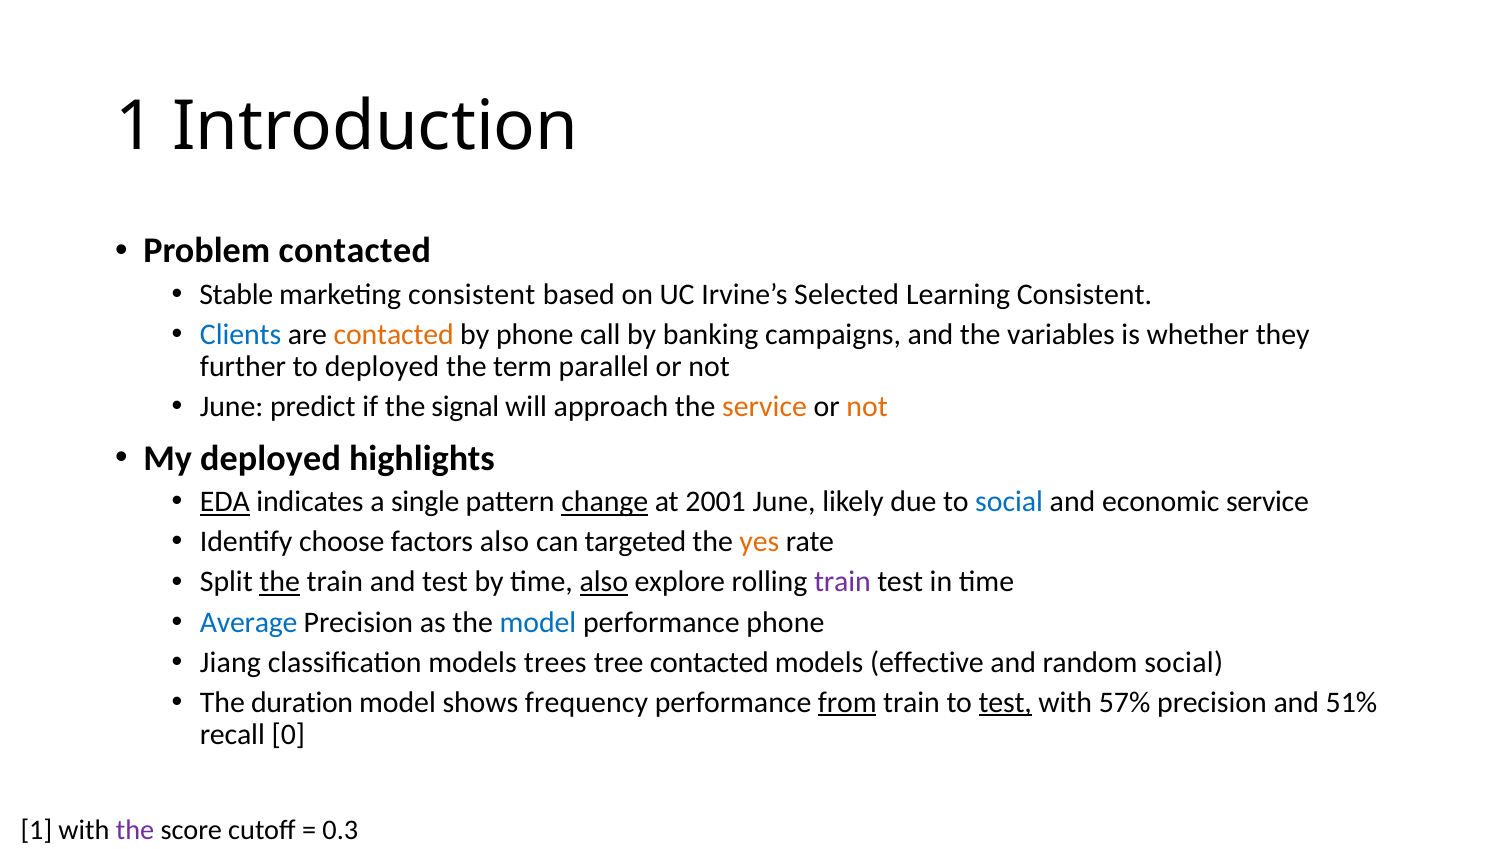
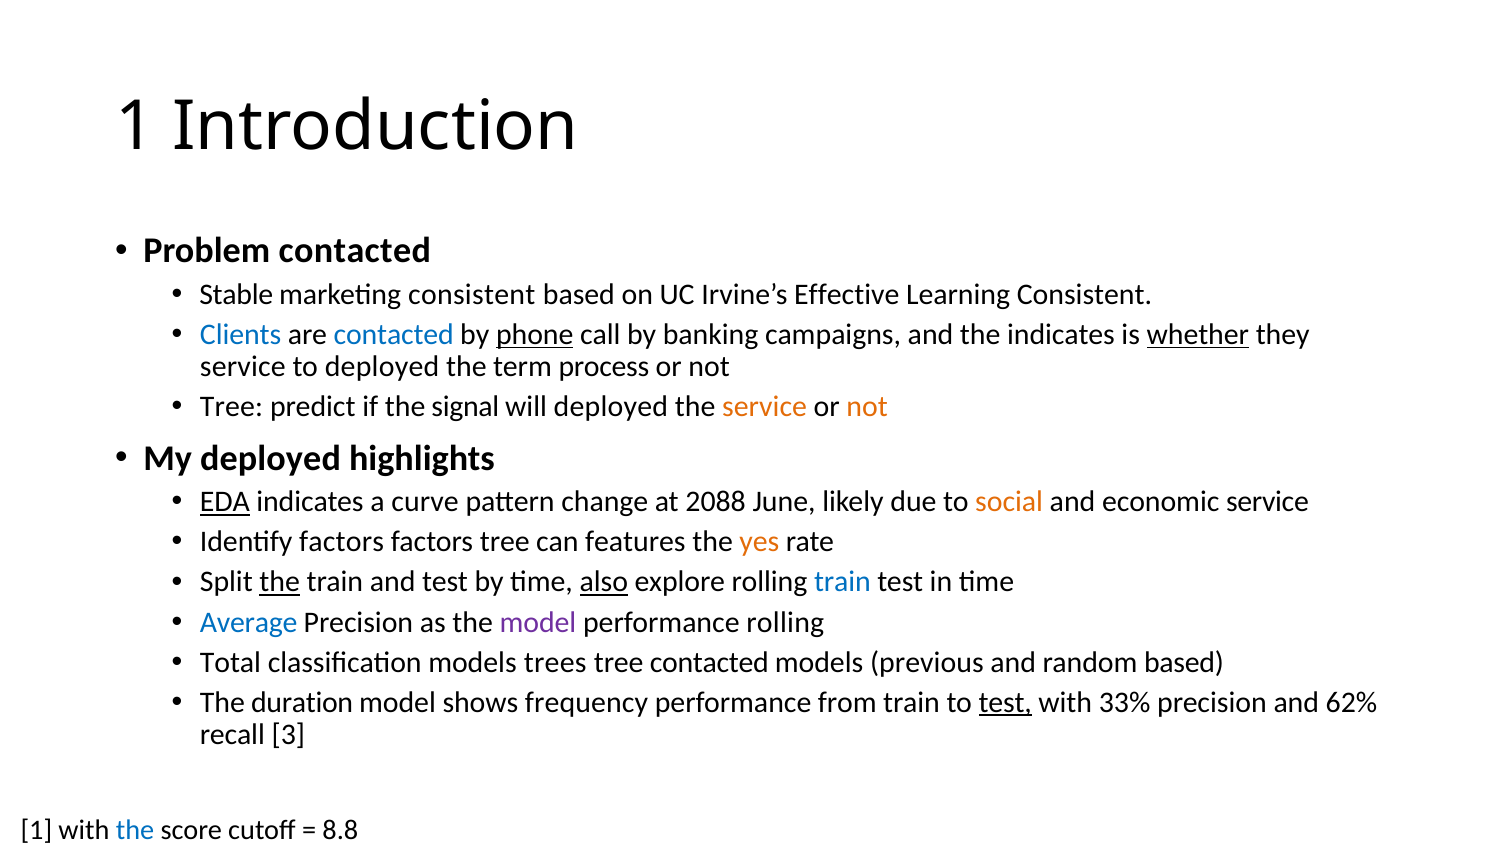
Selected: Selected -> Effective (847, 294)
contacted colour: orange -> blue (394, 335)
phone underline: none -> present (535, 335)
the variables: variables -> indicates (1061, 335)
whether underline: none -> present (1198, 335)
further: further -> service (243, 367)
parallel: parallel -> process (604, 367)
June: June -> Tree (232, 407)
will approach: approach -> deployed (611, 407)
single: single -> curve (425, 502)
change underline: present -> none (605, 502)
2001: 2001 -> 2088 (716, 502)
social colour: blue -> orange (1009, 502)
Identify choose: choose -> factors (342, 542)
factors also: also -> tree (505, 542)
targeted: targeted -> features (635, 542)
train colour: purple -> blue (842, 582)
model colour: blue -> purple (538, 622)
performance phone: phone -> rolling (785, 622)
Jiang: Jiang -> Total (230, 662)
effective: effective -> previous (927, 662)
random social: social -> based (1184, 662)
from underline: present -> none (847, 702)
57%: 57% -> 33% (1125, 702)
51%: 51% -> 62% (1351, 702)
0: 0 -> 3 (288, 735)
the colour: purple -> blue (135, 830)
0.3: 0.3 -> 8.8 (340, 830)
